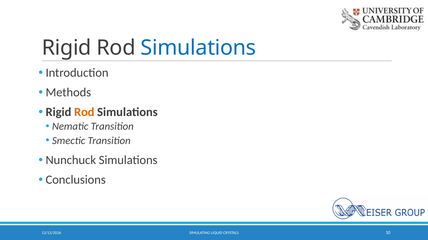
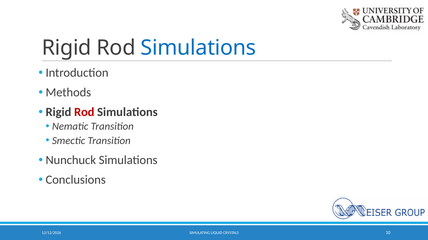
Rod colour: orange -> red (84, 112)
